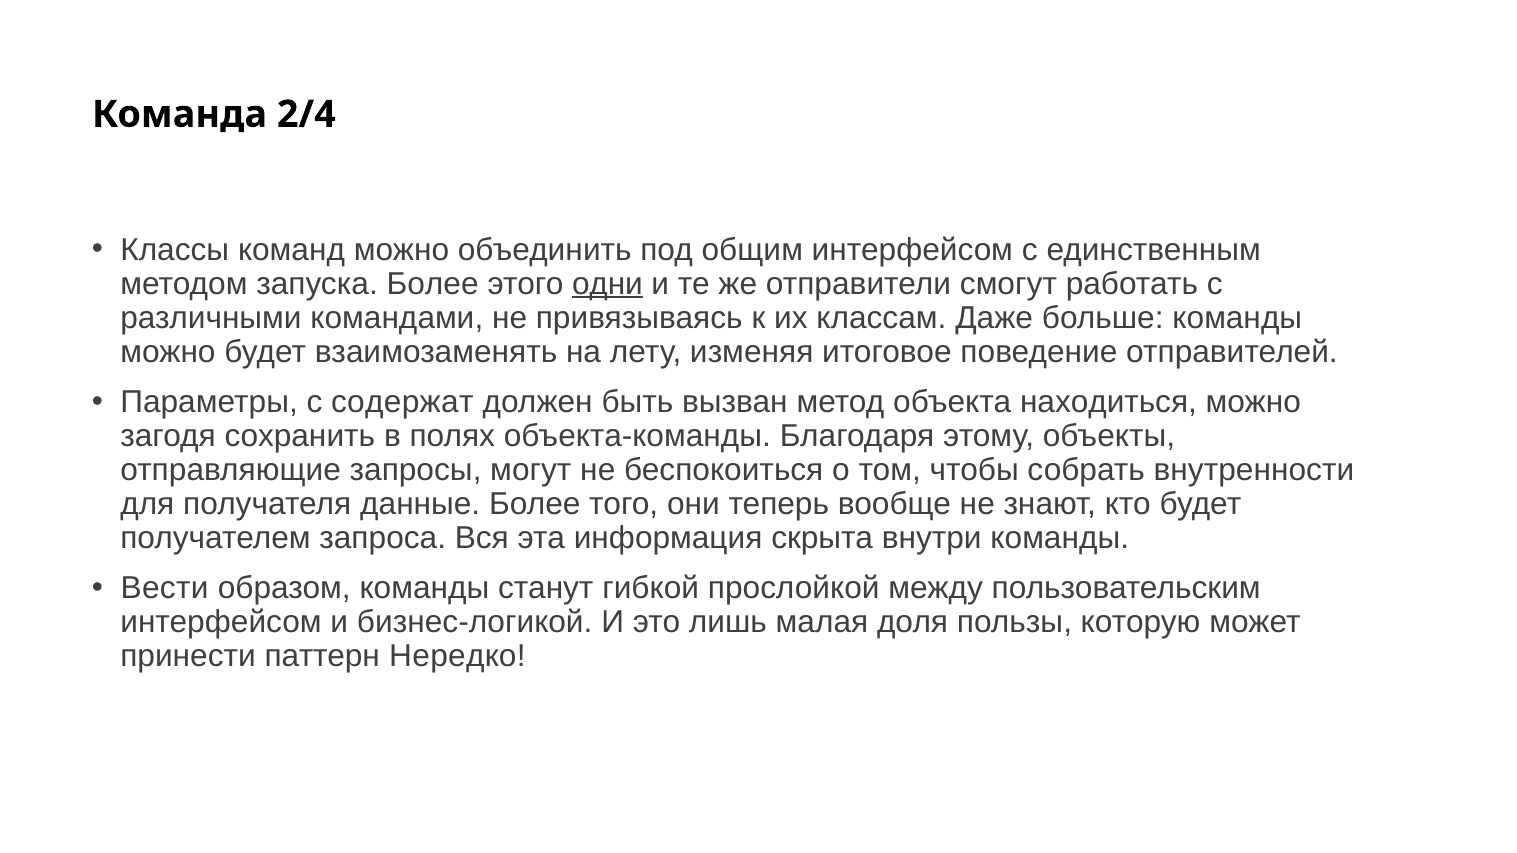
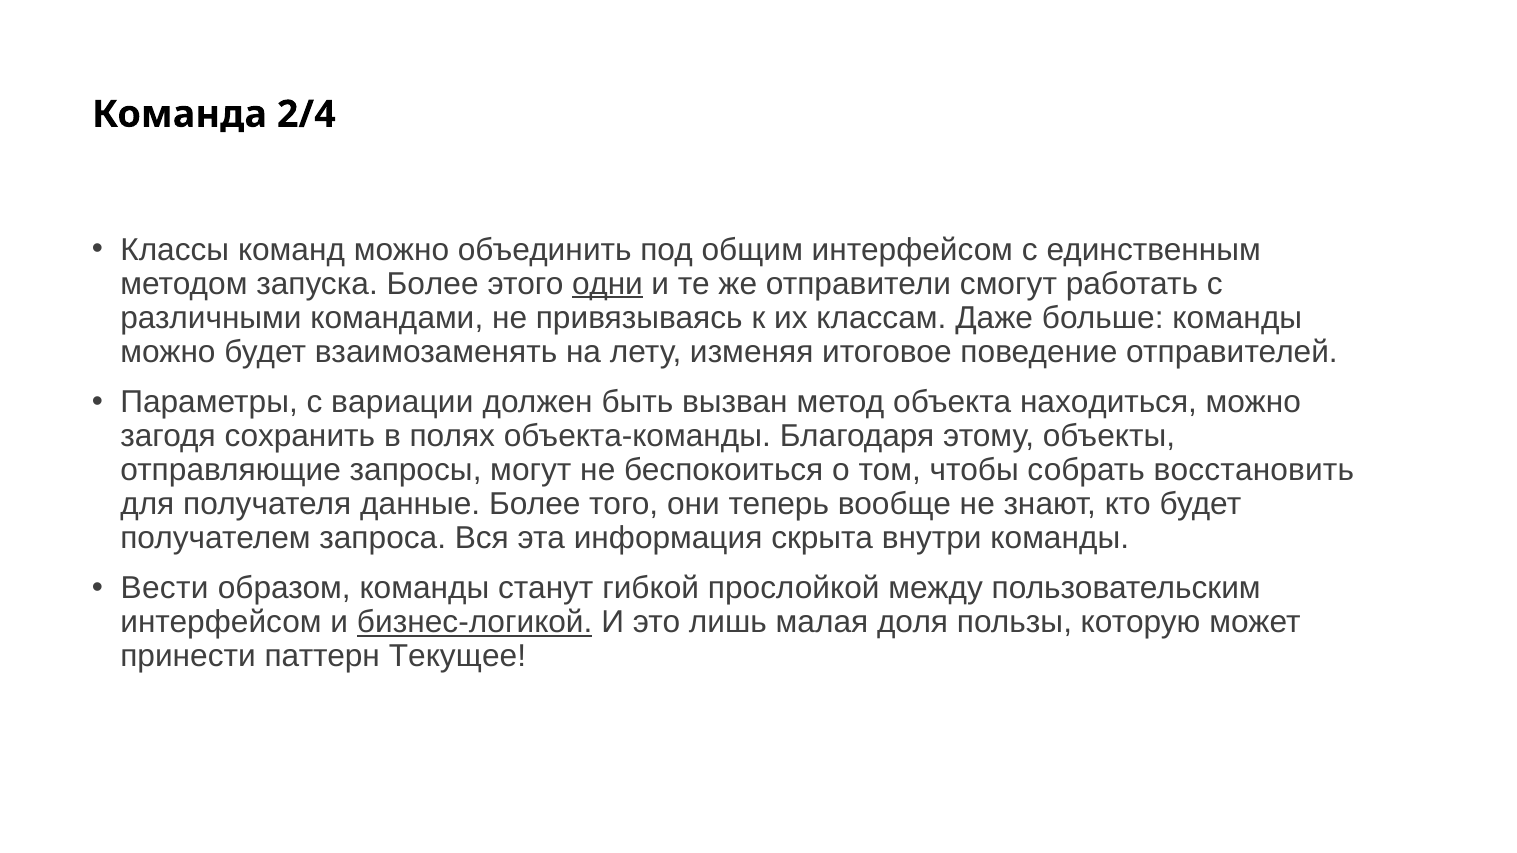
содержат: содержат -> вариации (402, 402)
внутренности: внутренности -> восстановить (1254, 470)
бизнес-логикой underline: none -> present (475, 623)
Нередко: Нередко -> Текущее (457, 657)
